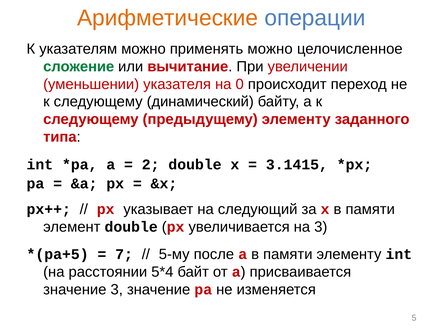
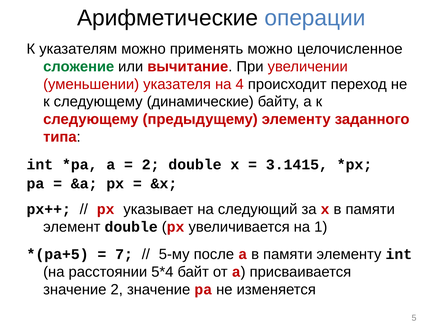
Арифметические colour: orange -> black (168, 18)
0: 0 -> 4 (240, 84)
динамический: динамический -> динамические (200, 102)
на 3: 3 -> 1 (321, 226)
значение 3: 3 -> 2 (117, 289)
